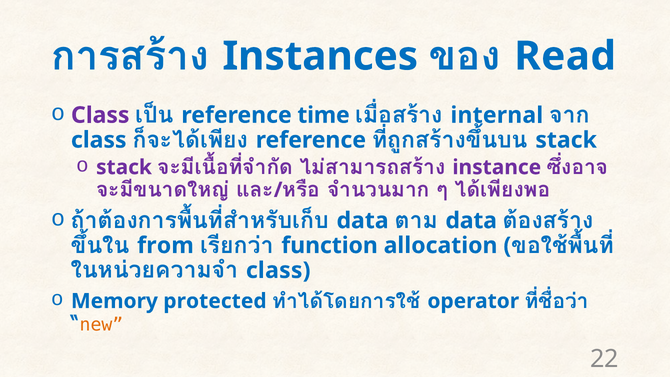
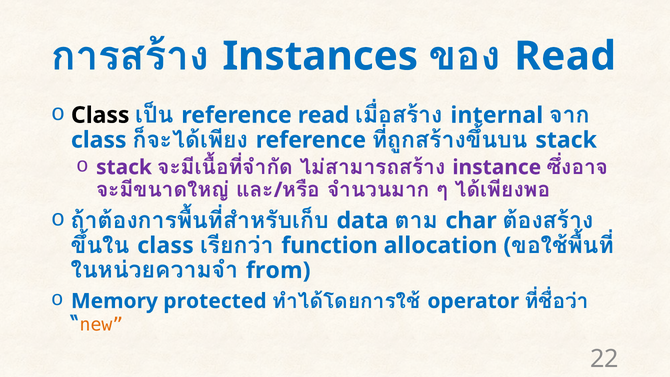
Class colour: purple -> black (100, 115)
reference time: time -> read (324, 115)
data: data -> char (471, 221)
from: from -> class (165, 245)
class: class -> from (278, 270)
